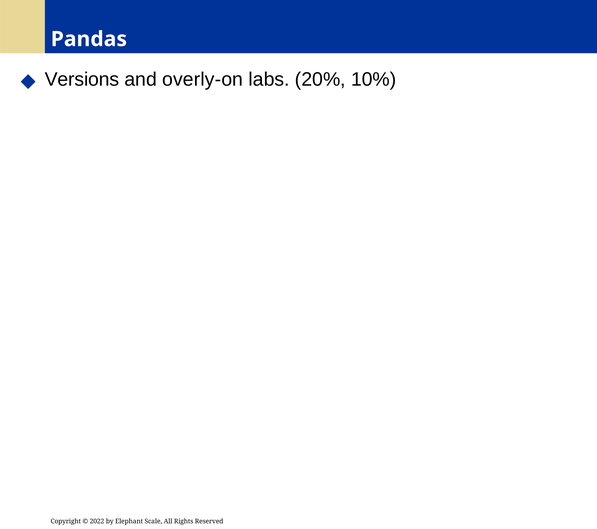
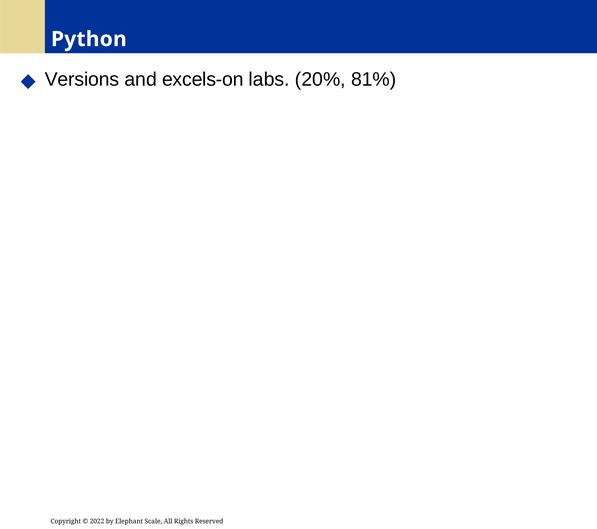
Pandas: Pandas -> Python (89, 39)
overly-on: overly-on -> excels-on (203, 79)
10%: 10% -> 81% (374, 79)
